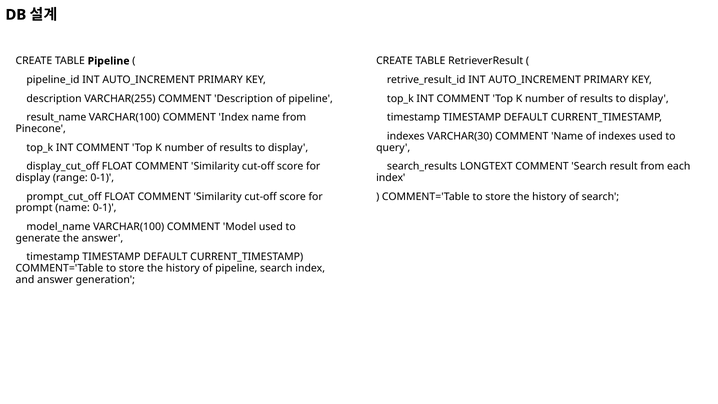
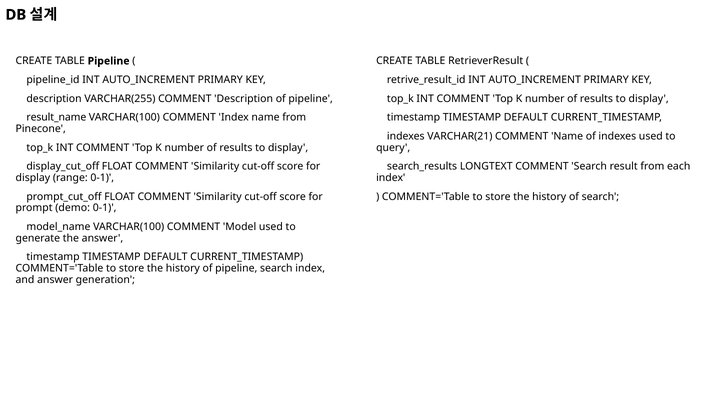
VARCHAR(30: VARCHAR(30 -> VARCHAR(21 (460, 136)
prompt name: name -> demo (73, 208)
